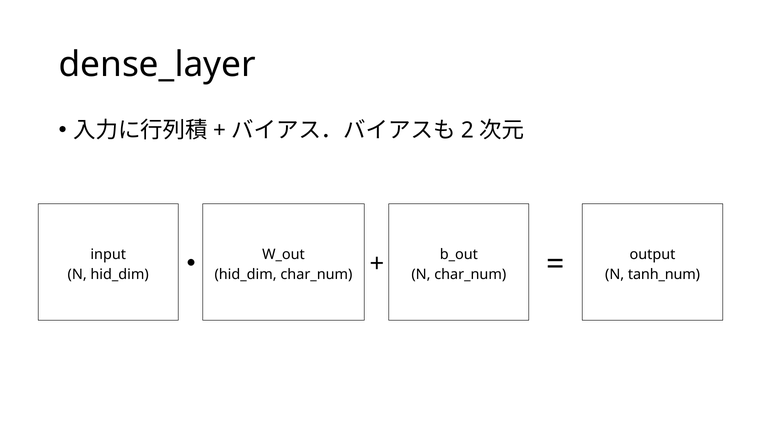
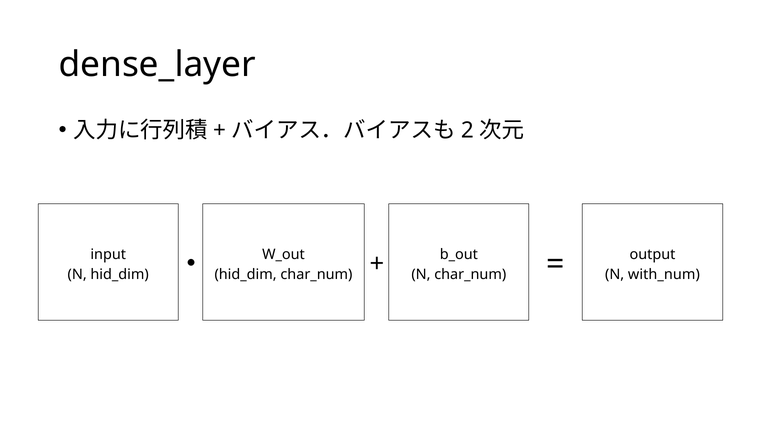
tanh_num: tanh_num -> with_num (664, 275)
